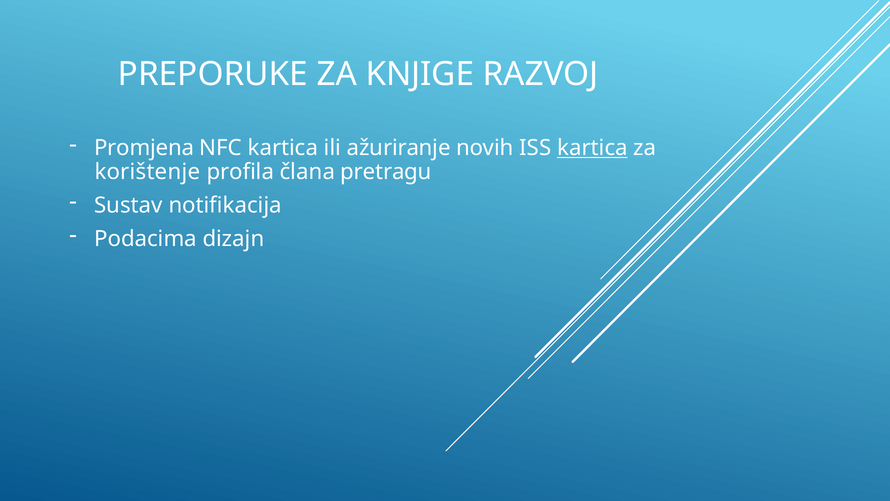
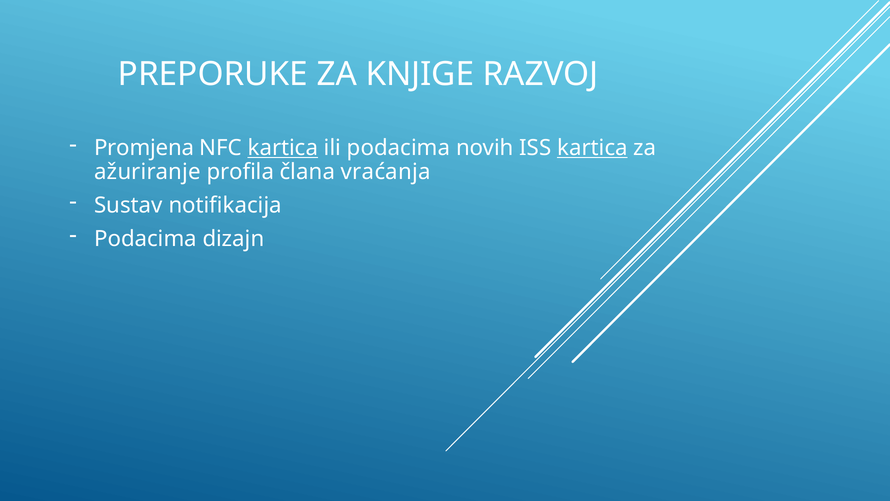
kartica underline: none -> present (283, 148)
ili ažuriranje: ažuriranje -> podacima (399, 148)
korištenje: korištenje -> ažuriranje (147, 172)
pretragu: pretragu -> vraćanja (386, 172)
